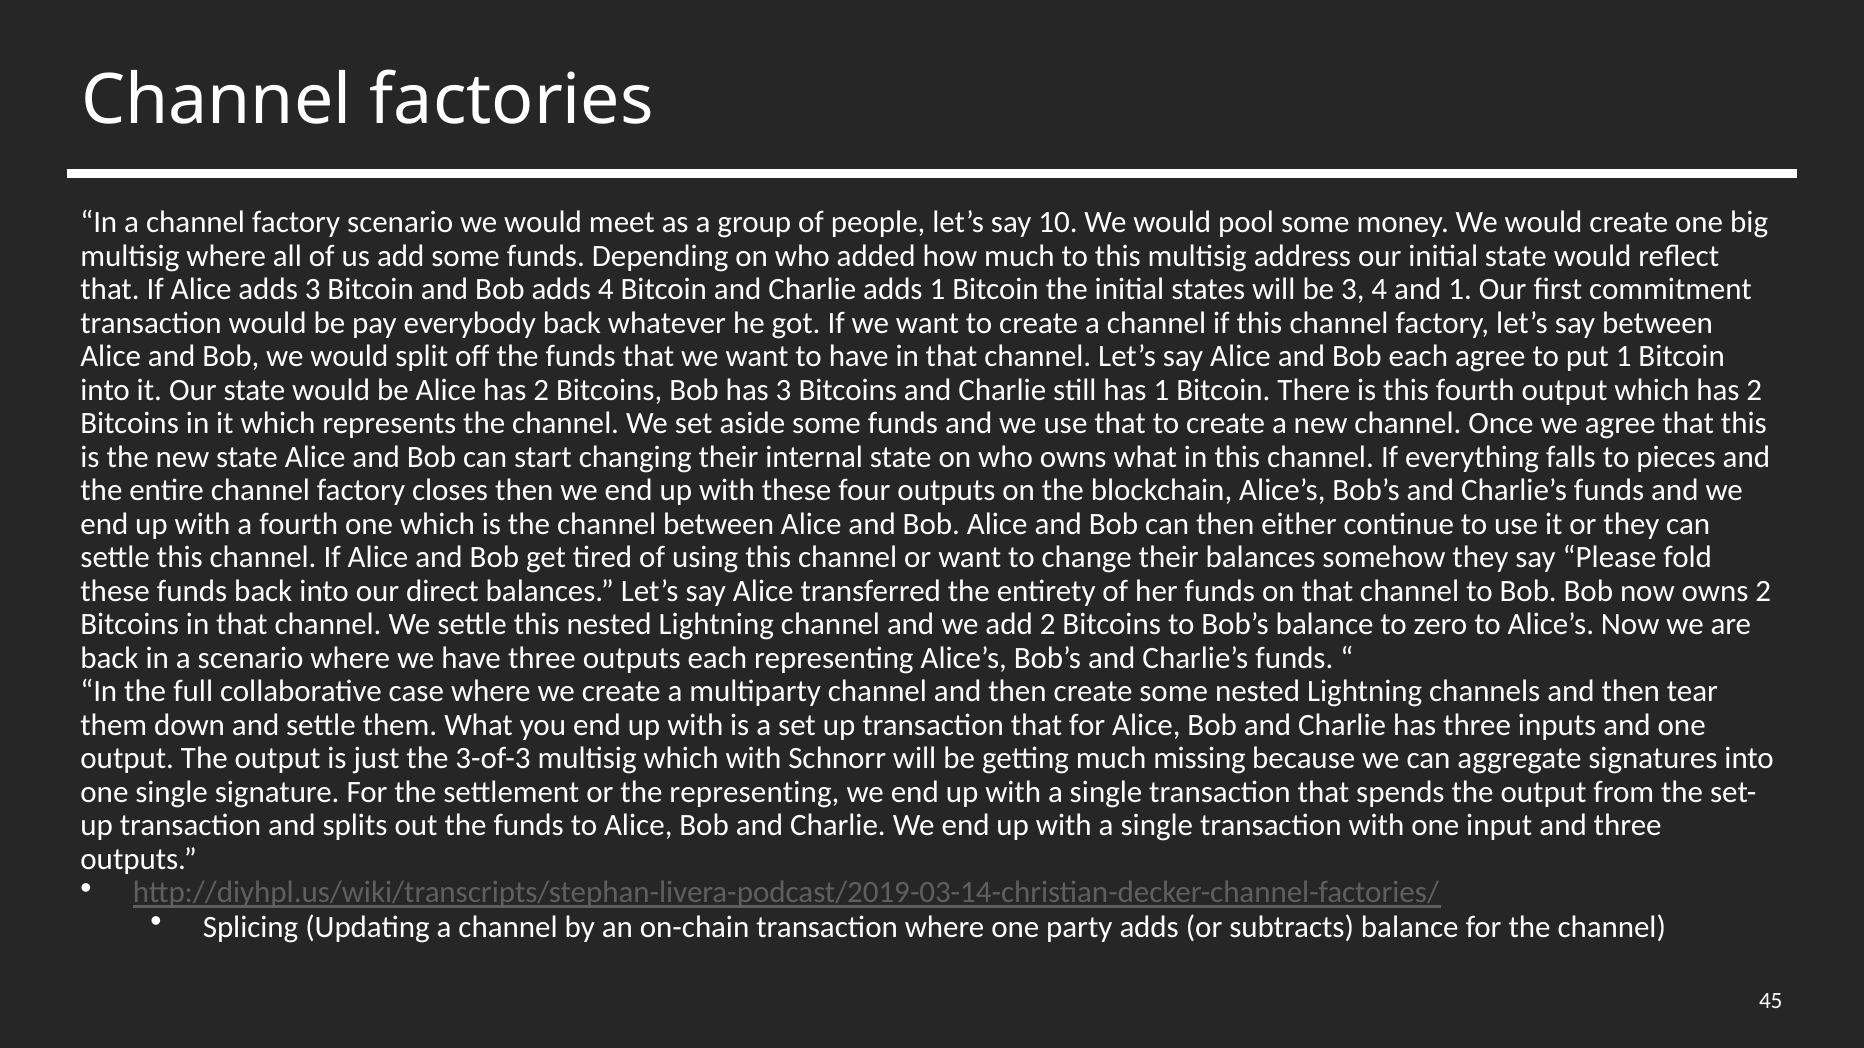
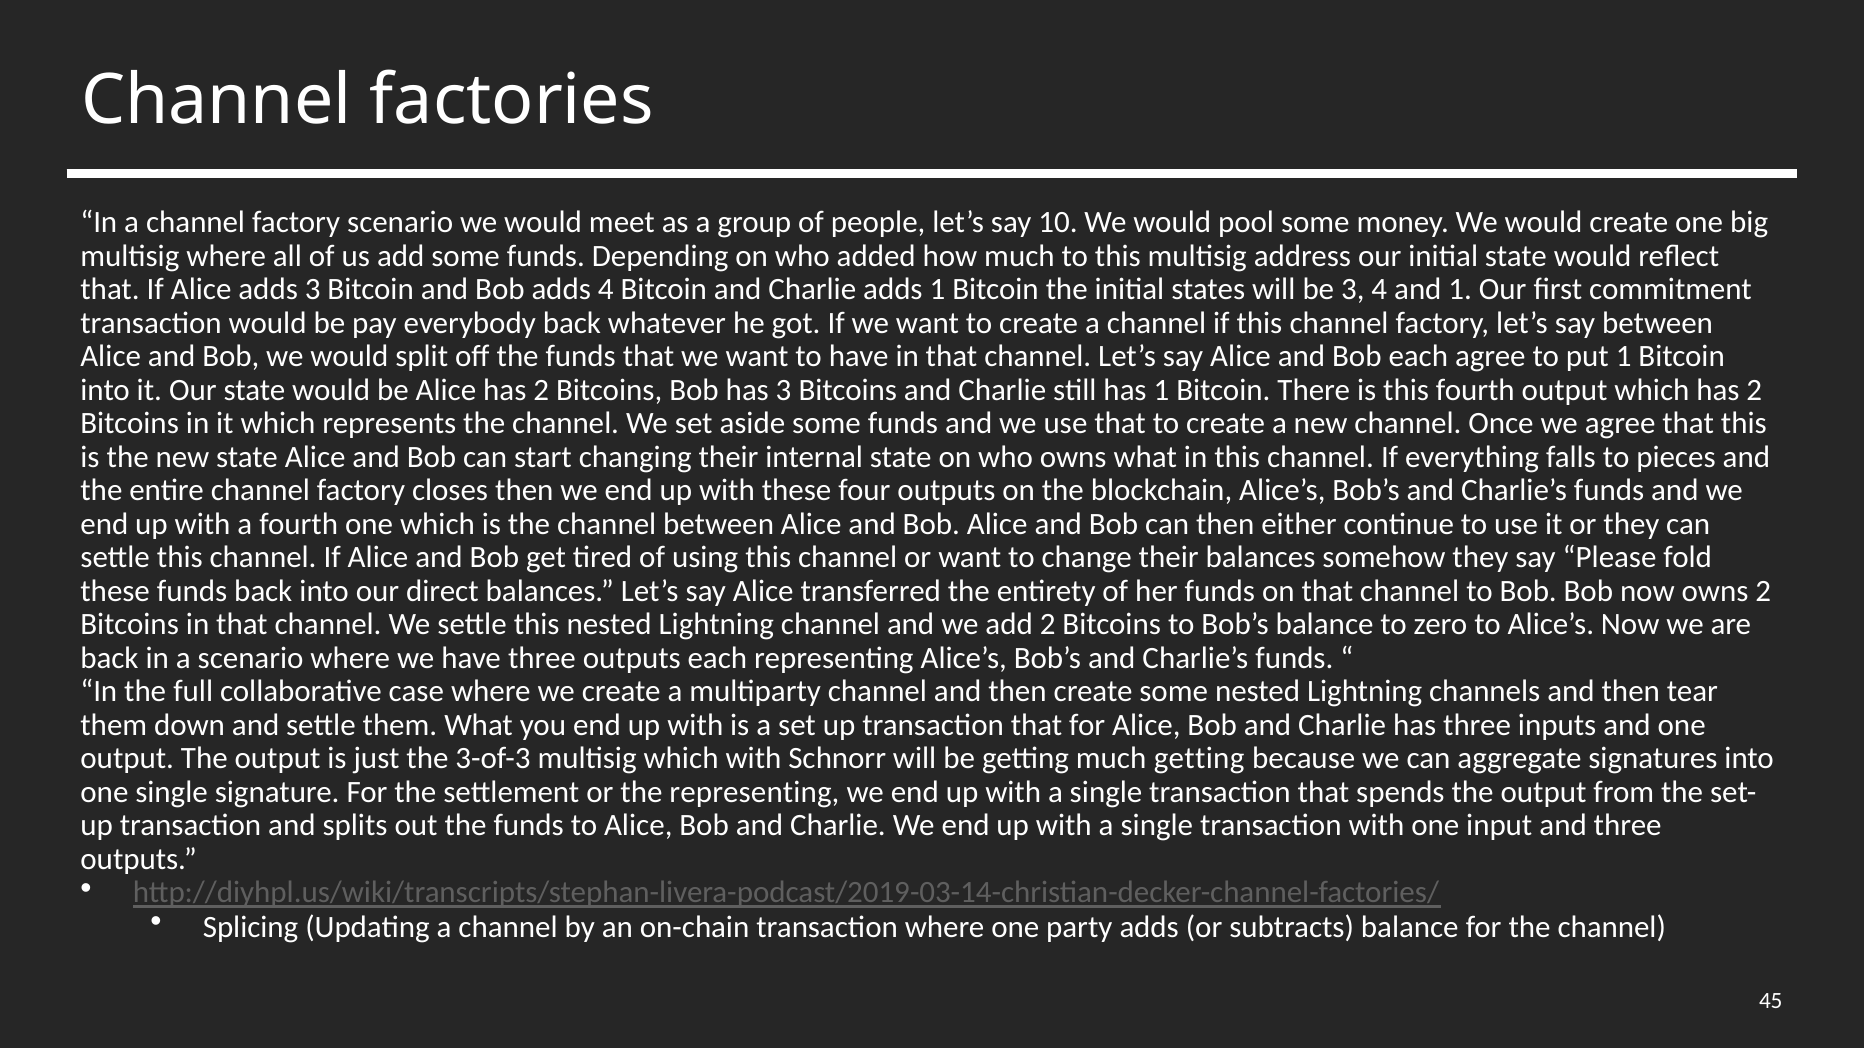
much missing: missing -> getting (1199, 759)
